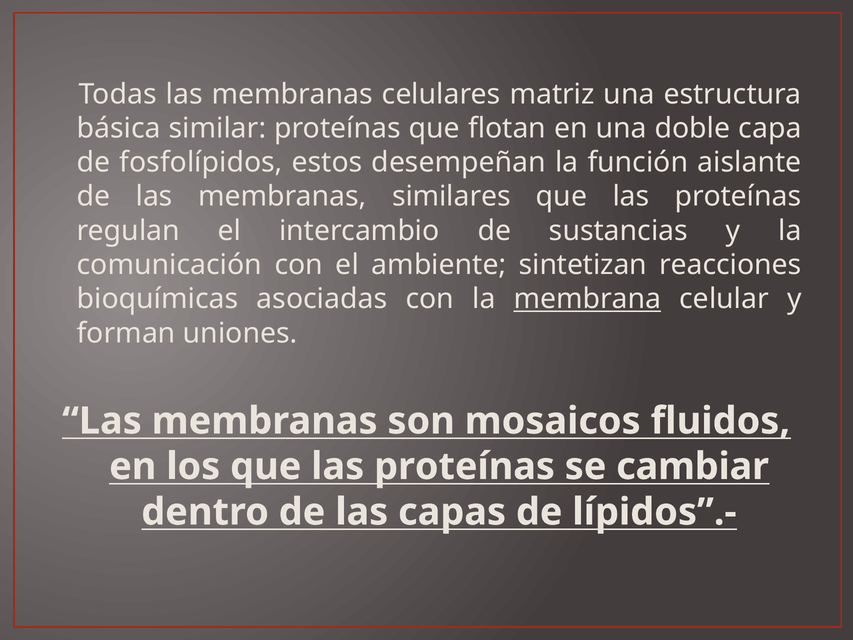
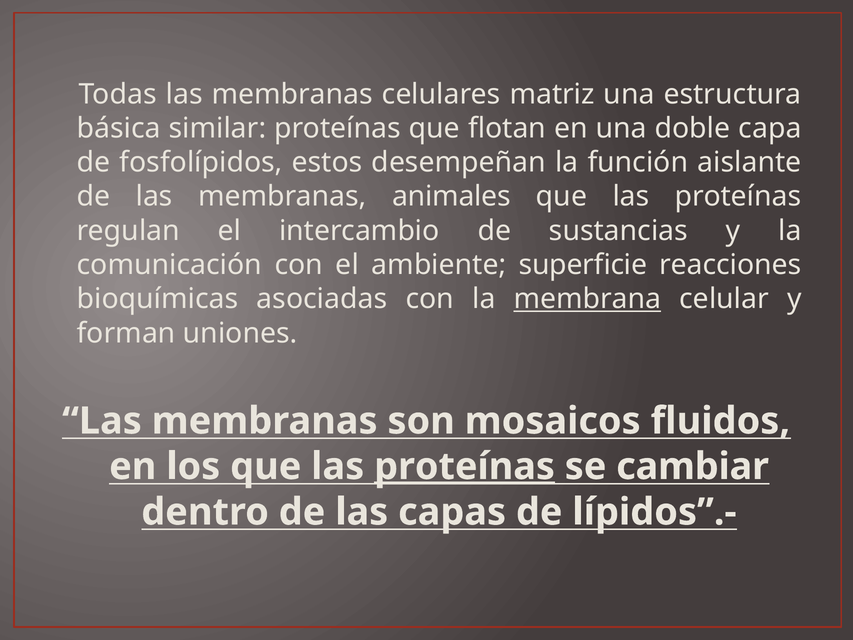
similares: similares -> animales (451, 197)
sintetizan: sintetizan -> superficie (583, 265)
proteínas underline: none -> present (465, 466)
